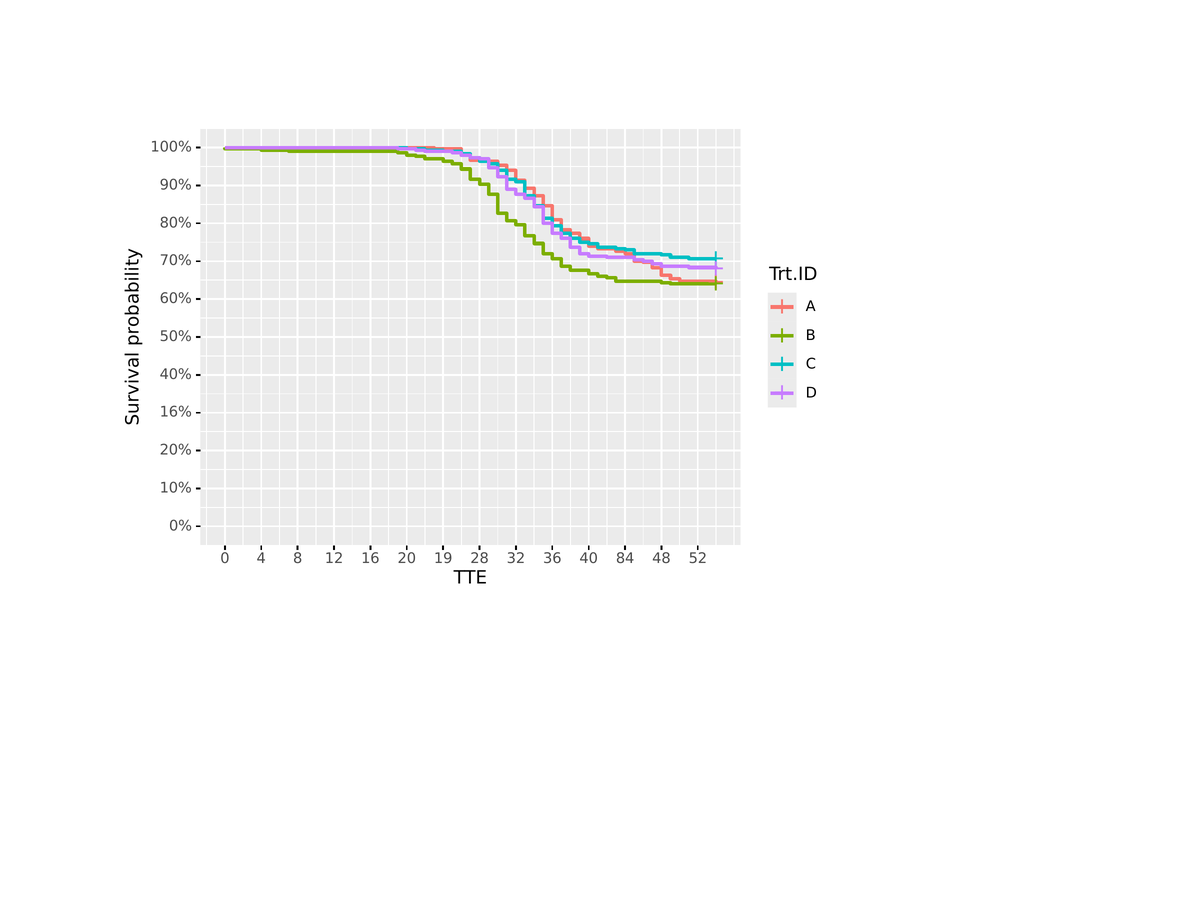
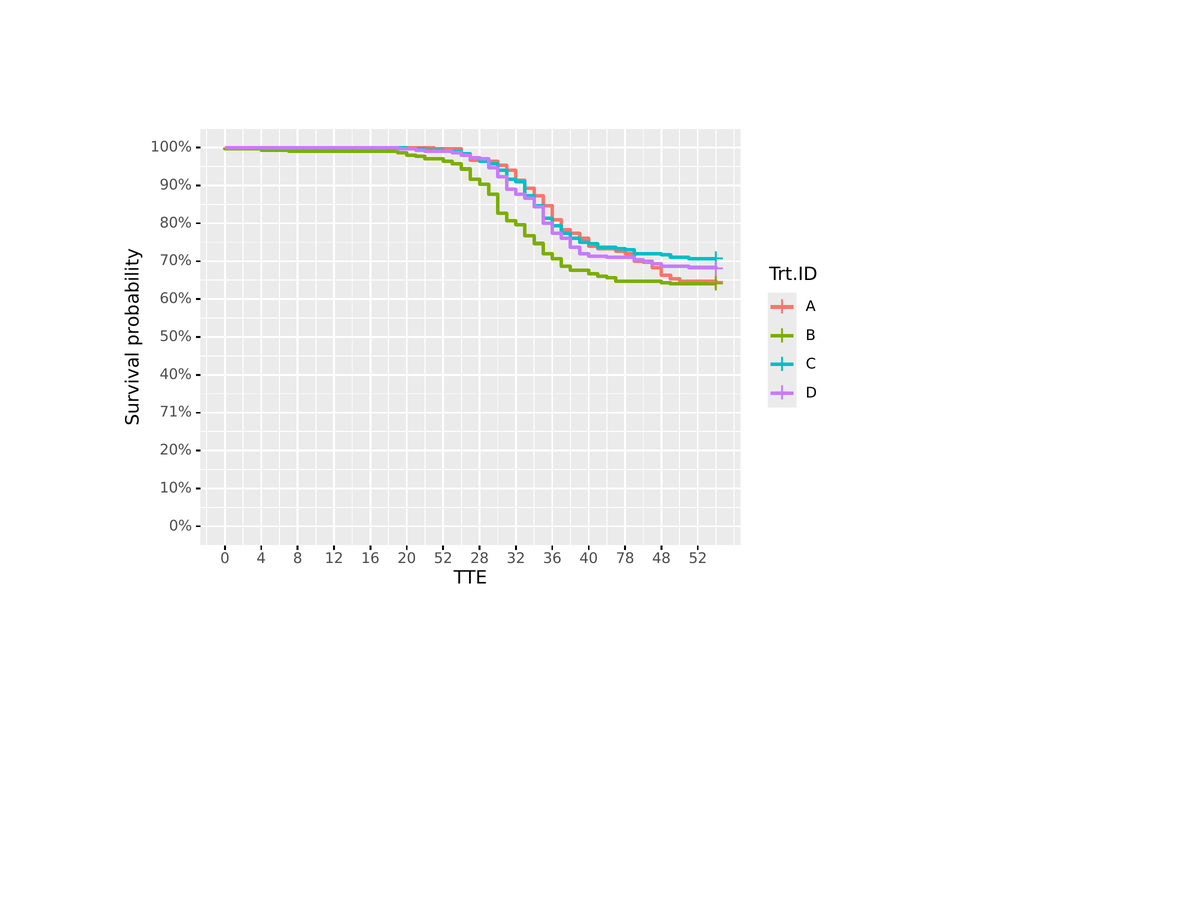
16%: 16% -> 71% (176, 412)
20 19: 19 -> 52 (443, 558)
84: 84 -> 78 (625, 558)
